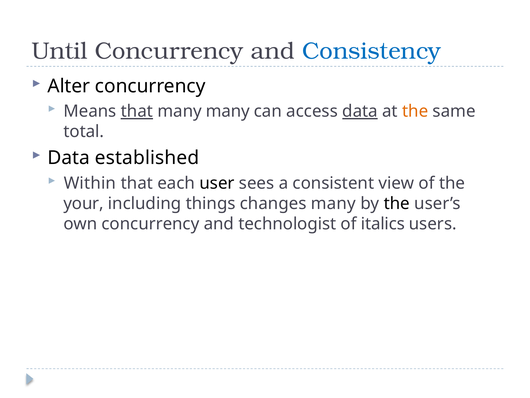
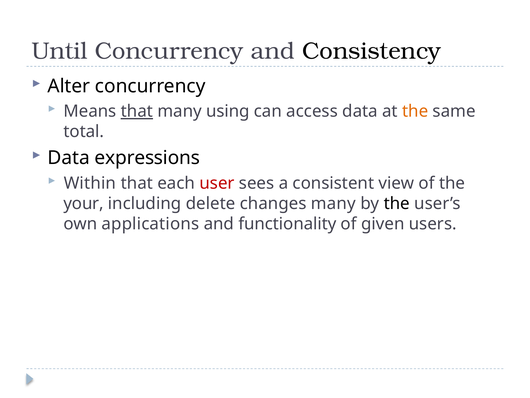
Consistency colour: blue -> black (372, 51)
many many: many -> using (228, 111)
data underline: present -> none (360, 111)
established: established -> expressions (147, 158)
user colour: black -> red (217, 183)
things: things -> delete (211, 203)
own concurrency: concurrency -> applications (150, 224)
technologist: technologist -> functionality (287, 224)
italics: italics -> given (383, 224)
